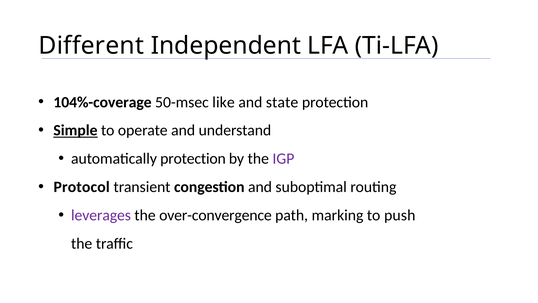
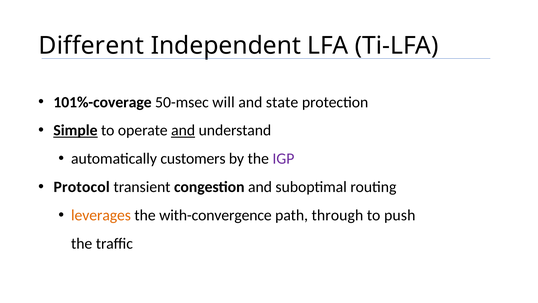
104%-coverage: 104%-coverage -> 101%-coverage (103, 102)
like: like -> will (224, 102)
and underline: none -> present (183, 130)
automatically protection: protection -> customers (193, 159)
leverages colour: purple -> orange (101, 215)
over-convergence: over-convergence -> with-convergence (215, 215)
marking: marking -> through (337, 215)
